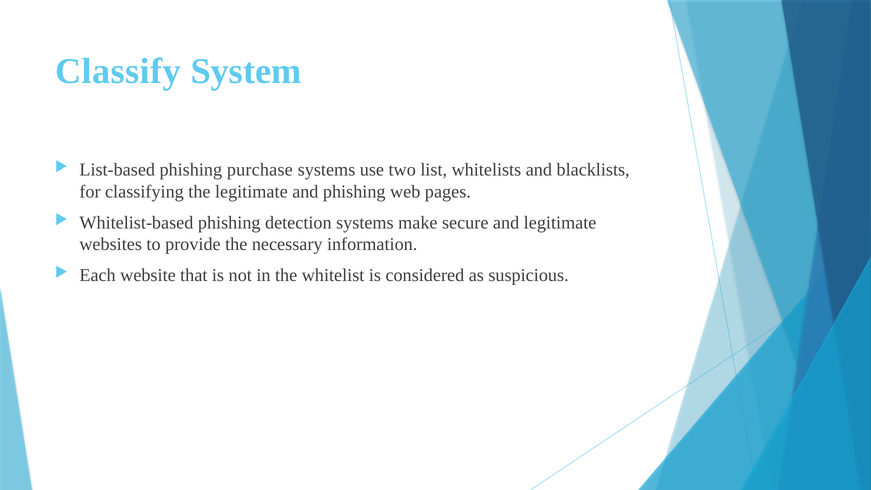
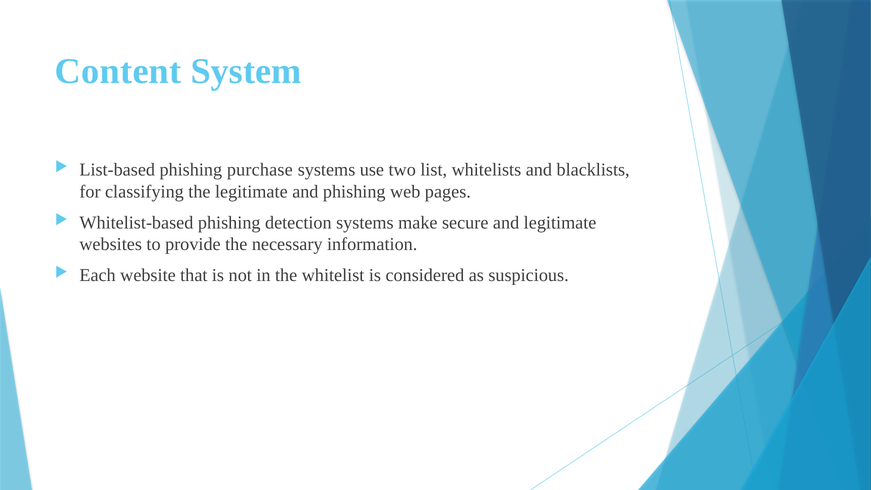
Classify: Classify -> Content (118, 71)
